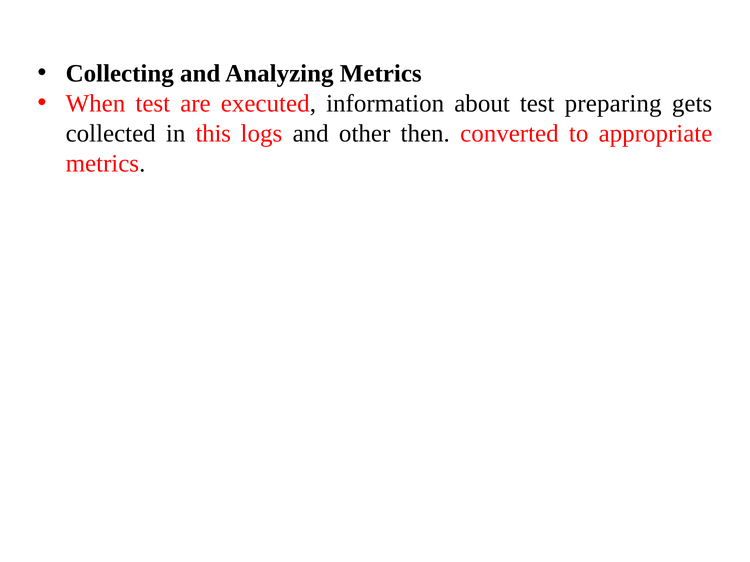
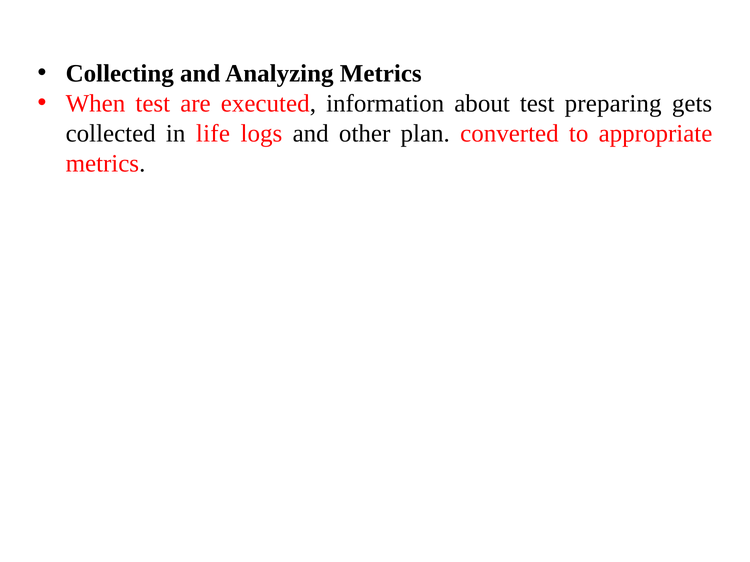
this: this -> life (213, 134)
then: then -> plan (425, 134)
